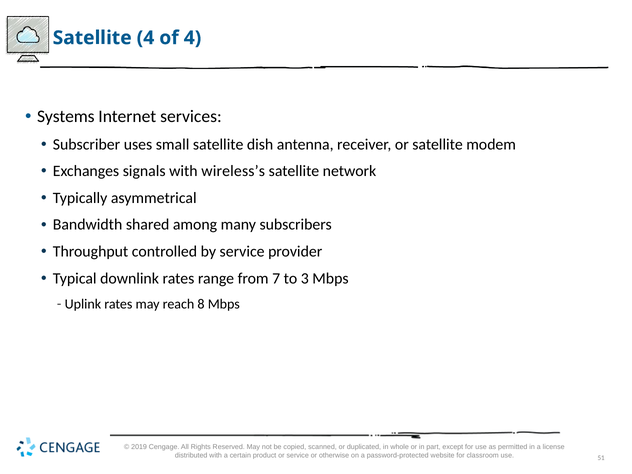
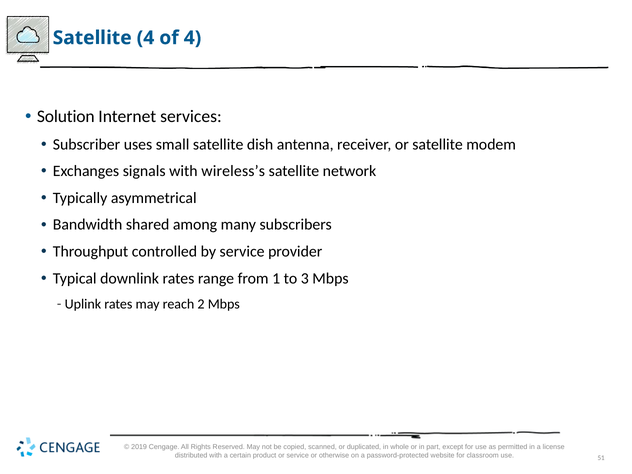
Systems: Systems -> Solution (66, 117)
7: 7 -> 1 (276, 278)
8: 8 -> 2 (201, 304)
